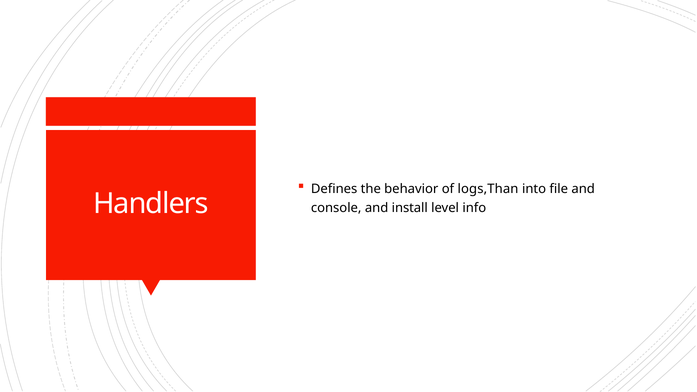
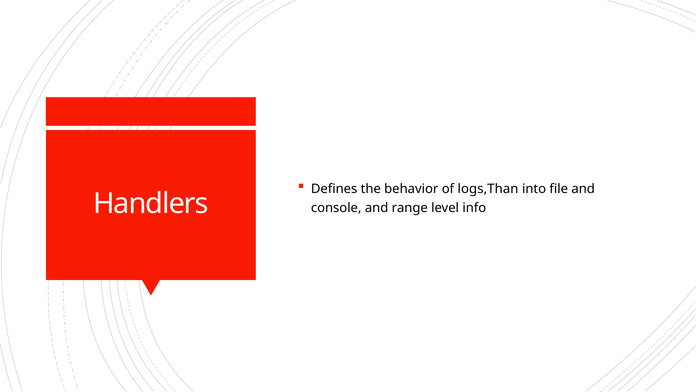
install: install -> range (410, 208)
